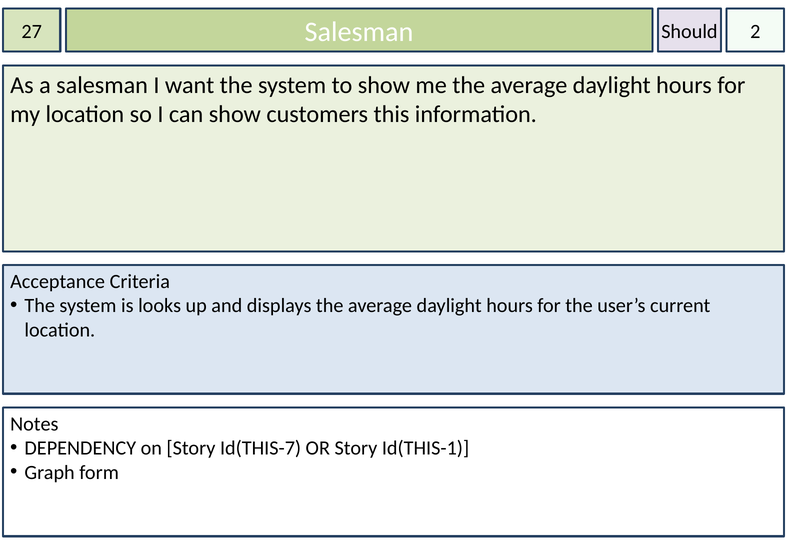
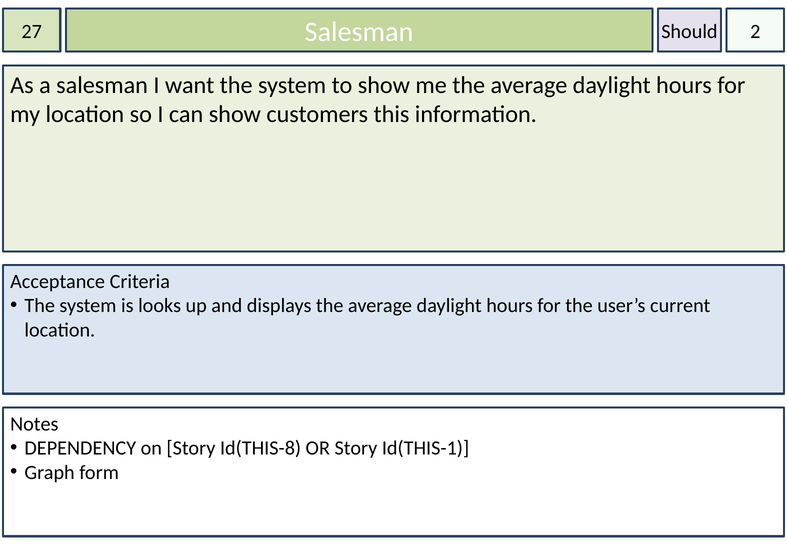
Id(THIS-7: Id(THIS-7 -> Id(THIS-8 (261, 448)
